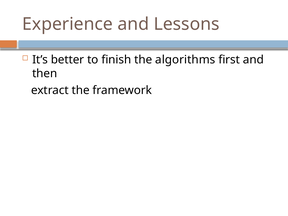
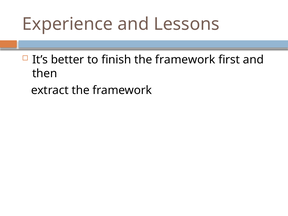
finish the algorithms: algorithms -> framework (185, 60)
